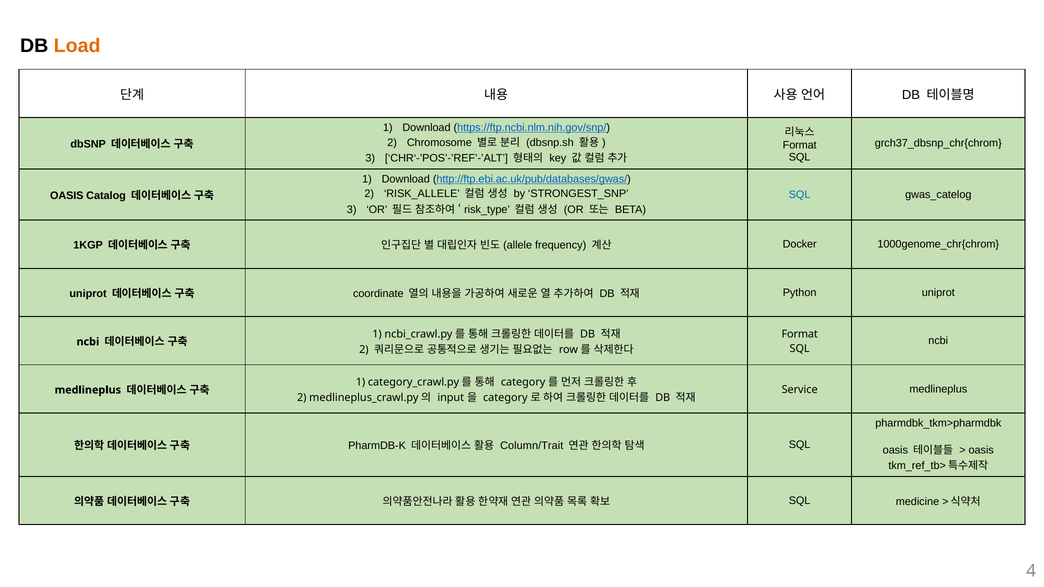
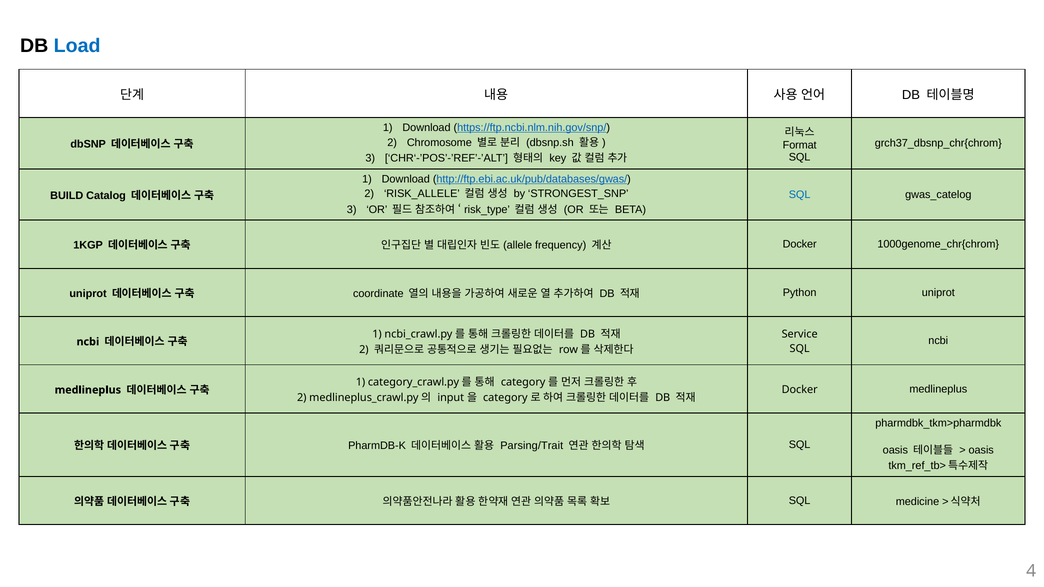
Load colour: orange -> blue (77, 46)
OASIS: OASIS -> BUILD (67, 196)
Format: Format -> Service (800, 334)
Service: Service -> Docker (800, 390)
Column/Trait: Column/Trait -> Parsing/Trait (532, 446)
